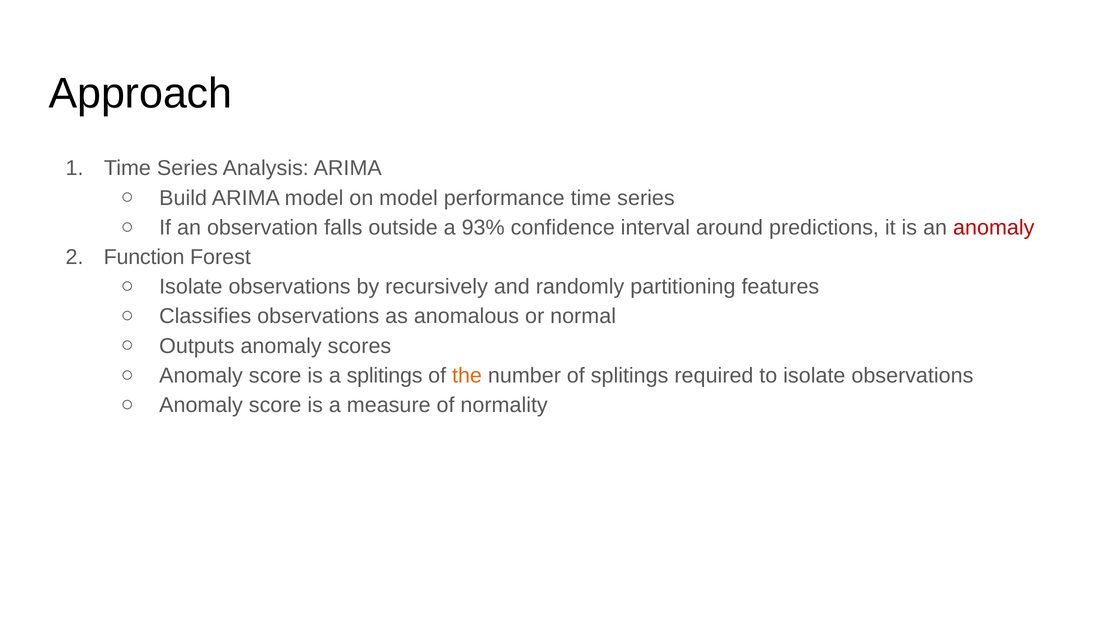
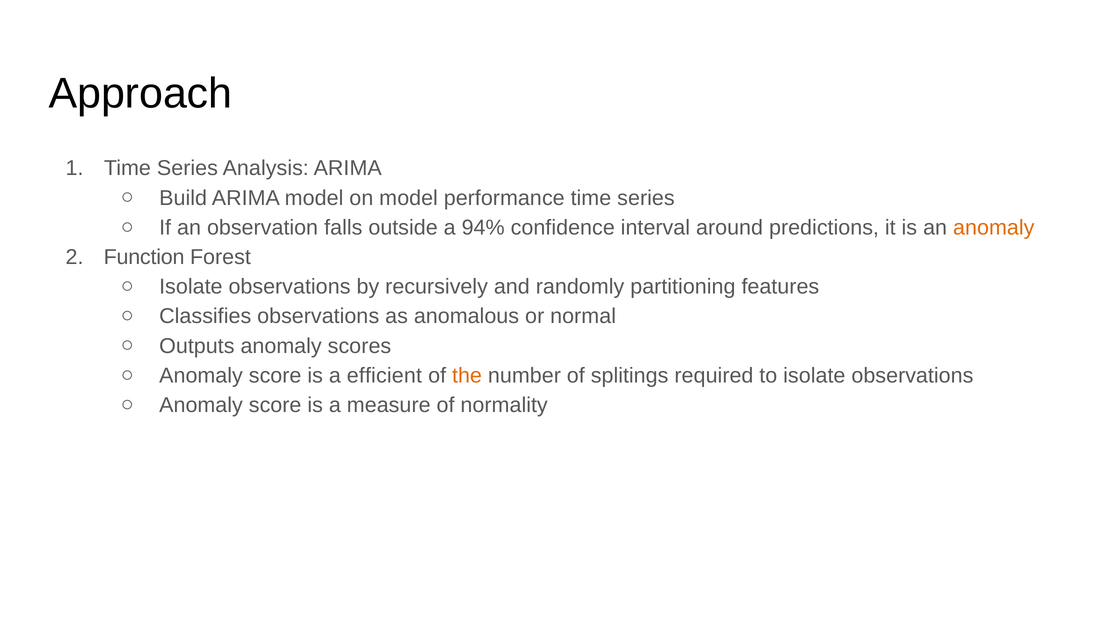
93%: 93% -> 94% (483, 228)
anomaly colour: red -> orange (994, 228)
a splitings: splitings -> efficient (384, 376)
